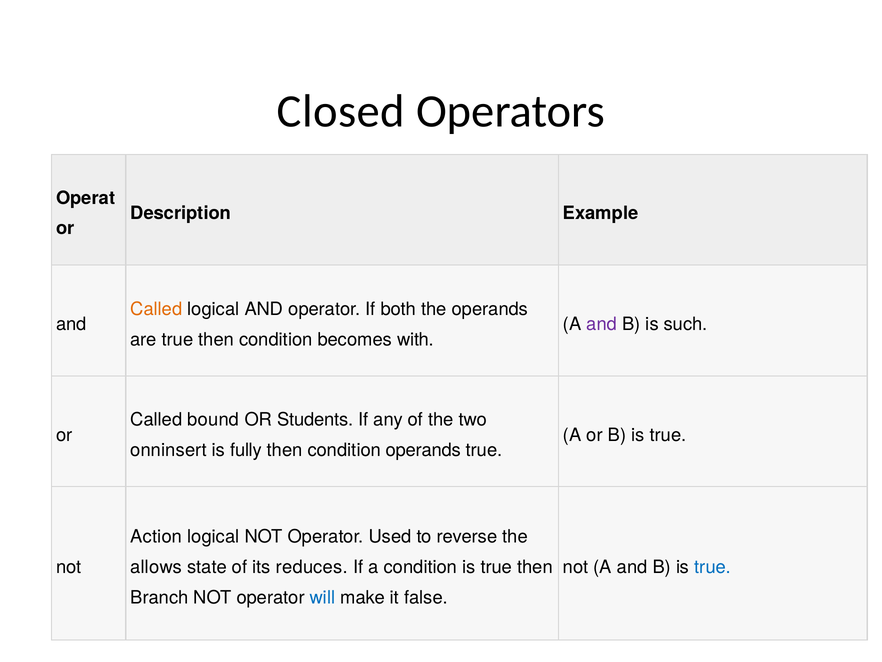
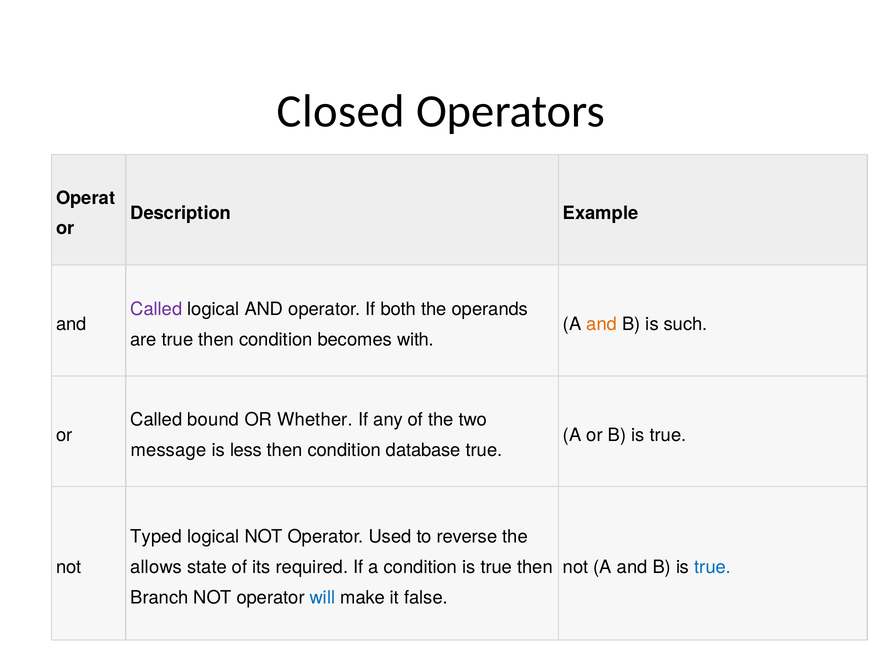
Called colour: orange -> purple (156, 309)
and colour: purple -> orange (602, 324)
Students: Students -> Whether (315, 420)
onninsert: onninsert -> message (168, 450)
fully: fully -> less (246, 450)
condition operands: operands -> database (423, 450)
Action: Action -> Typed (156, 536)
reduces: reduces -> required (312, 567)
